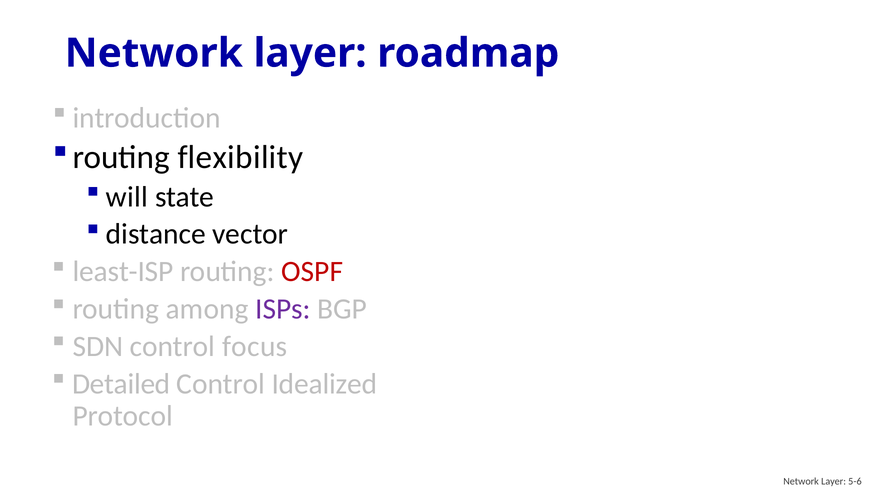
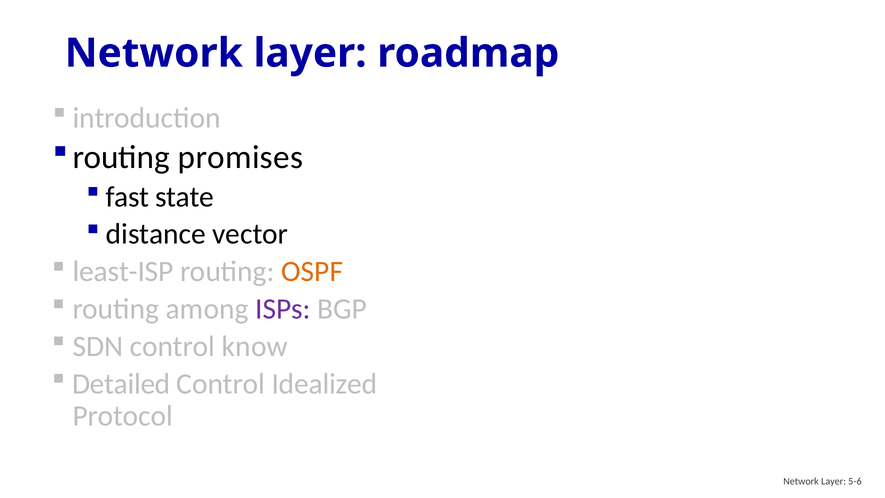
flexibility: flexibility -> promises (240, 157)
will: will -> fast (127, 197)
OSPF colour: red -> orange (312, 272)
focus: focus -> know (255, 346)
